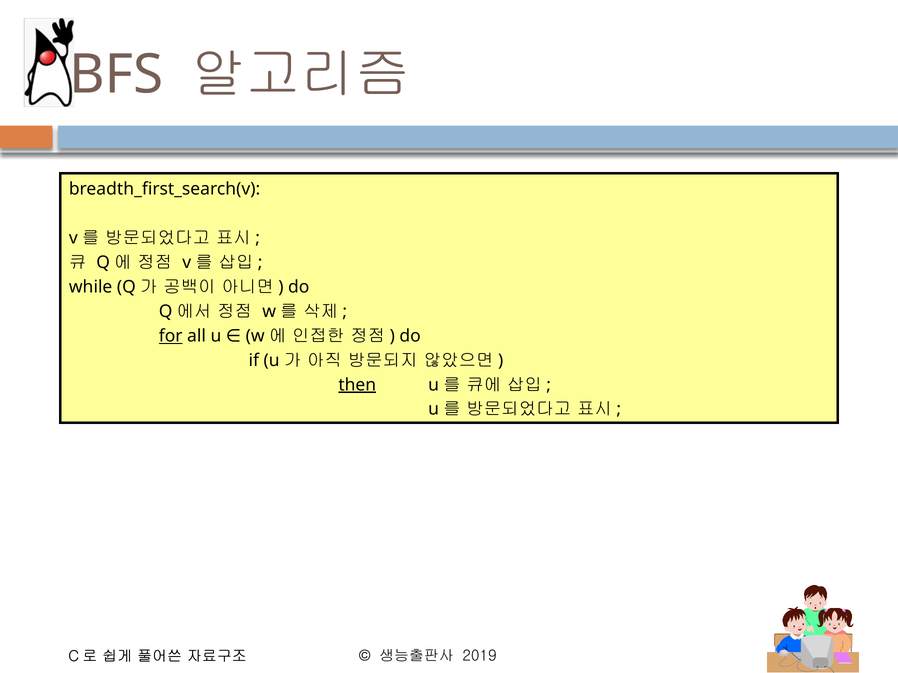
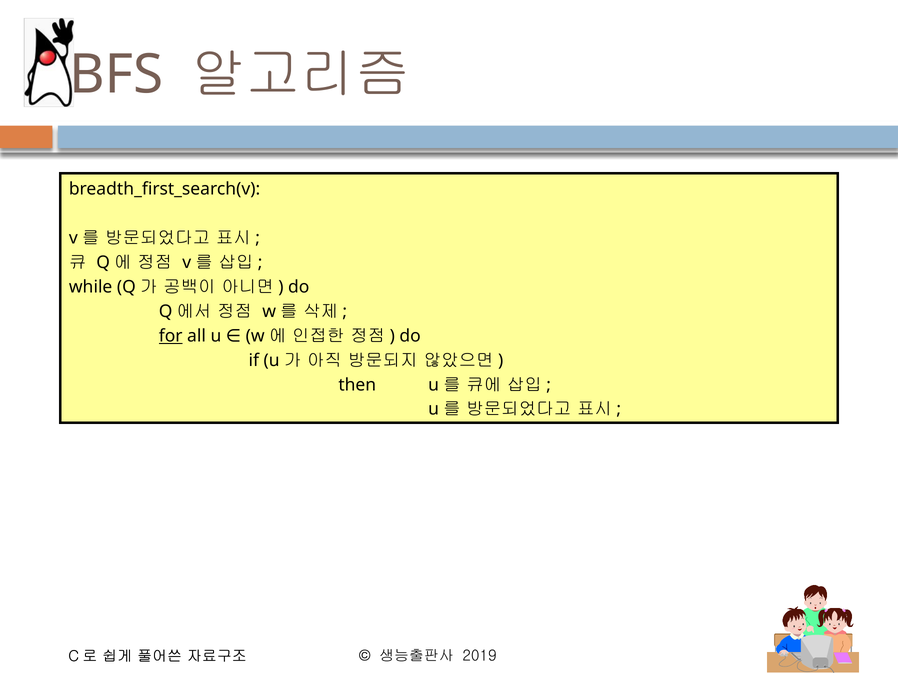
then underline: present -> none (357, 385)
